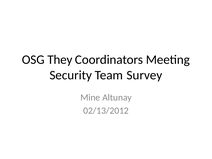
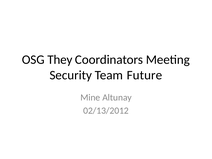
Survey: Survey -> Future (144, 75)
